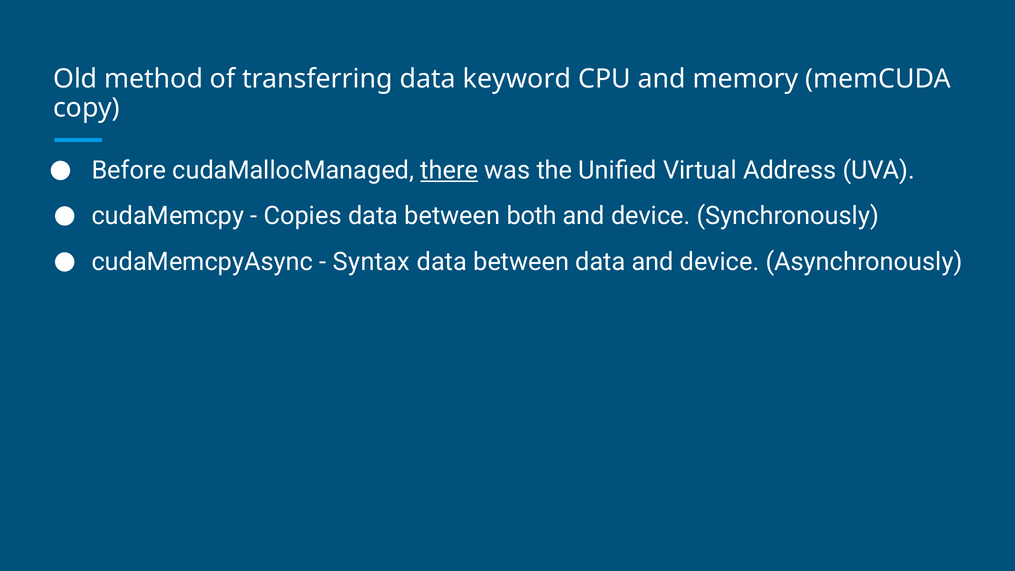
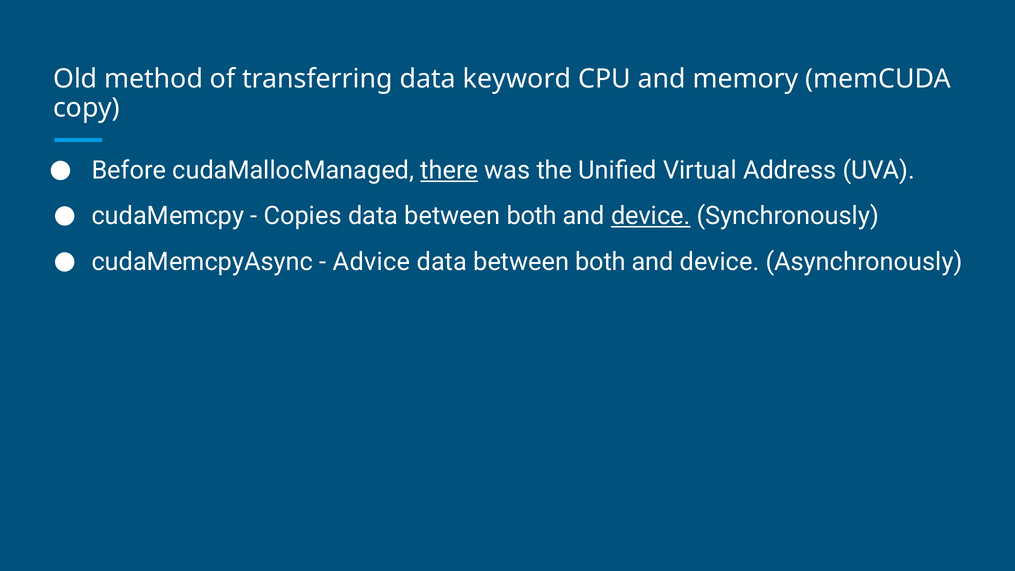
device underline: none -> present (651, 216)
Syntax: Syntax -> Advice (371, 262)
data: data -> both (601, 262)
